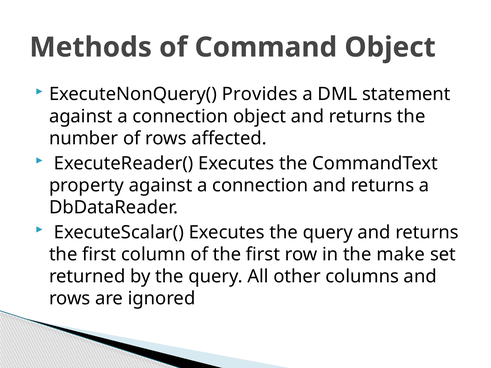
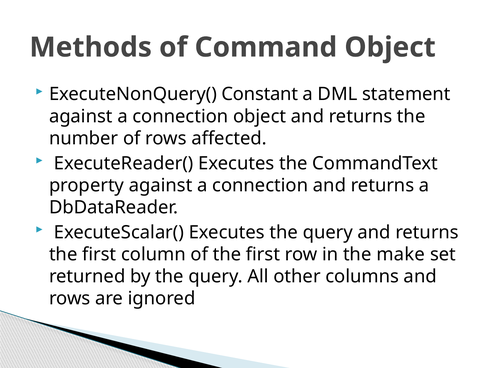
Provides: Provides -> Constant (260, 94)
